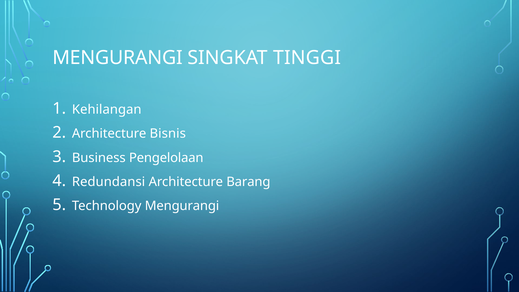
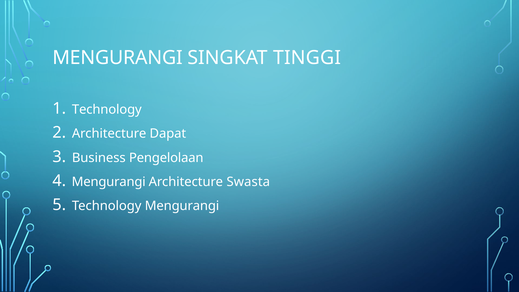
Kehilangan: Kehilangan -> Technology (107, 110)
Bisnis: Bisnis -> Dapat (168, 134)
Redundansi: Redundansi -> Mengurangi (109, 182)
Barang: Barang -> Swasta (248, 182)
